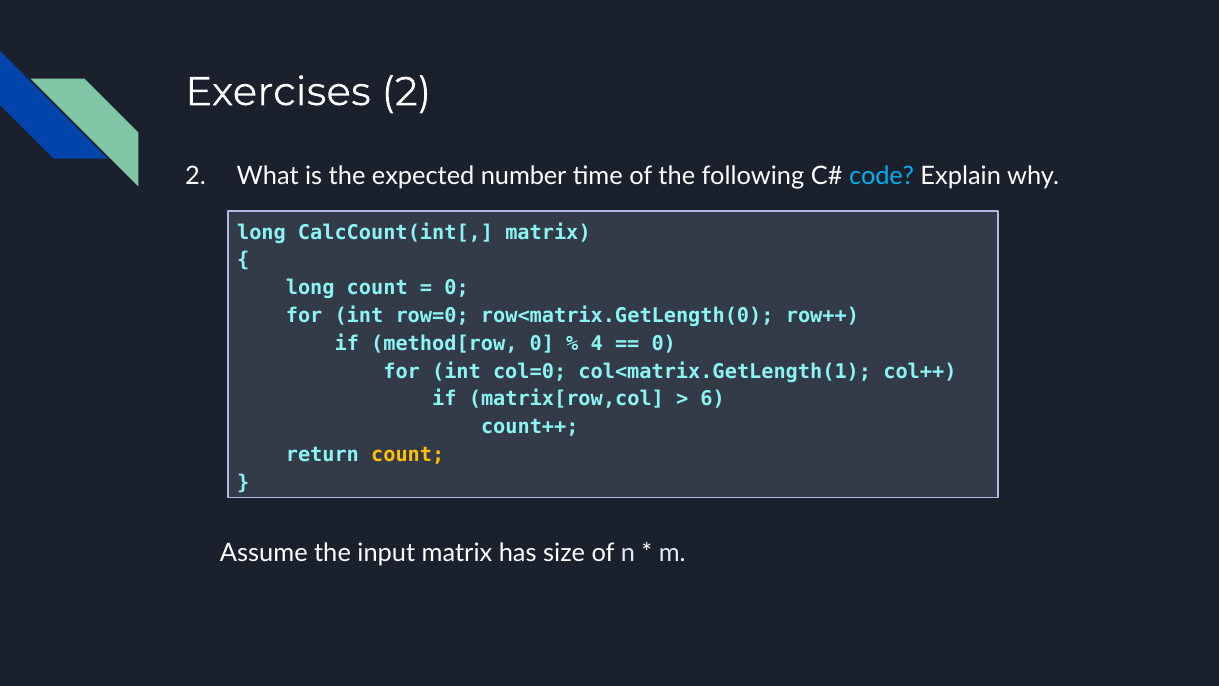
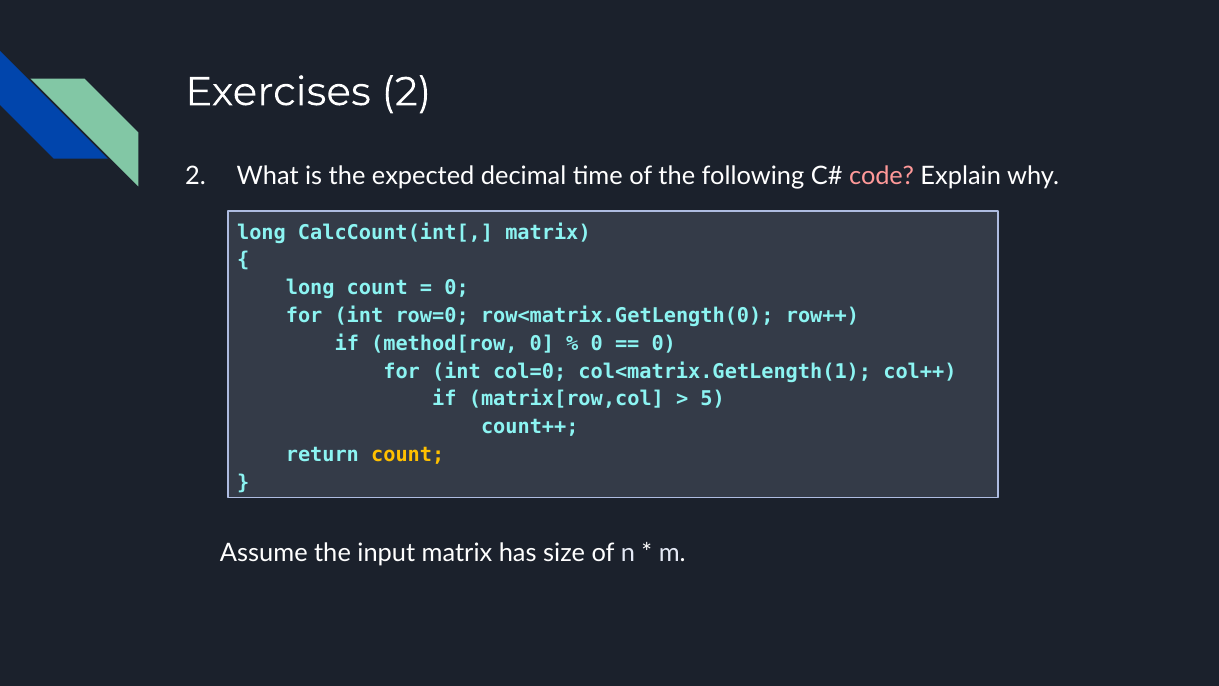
number: number -> decimal (524, 176)
code colour: light blue -> pink (882, 176)
4: 4 -> 0 (597, 343)
6: 6 -> 5 (713, 399)
